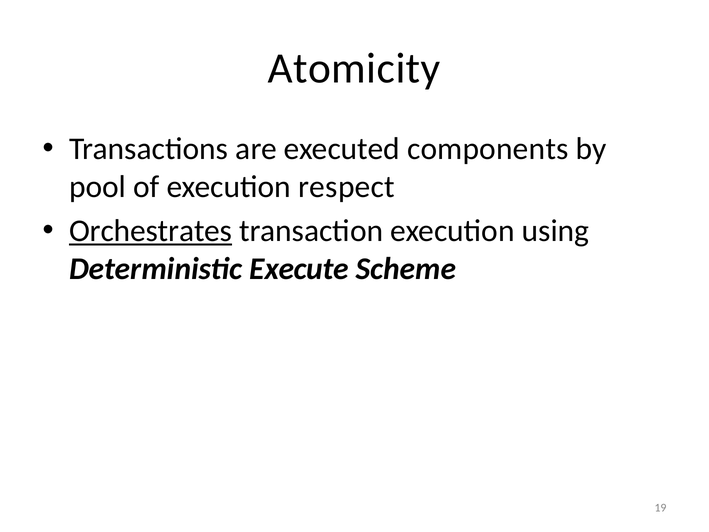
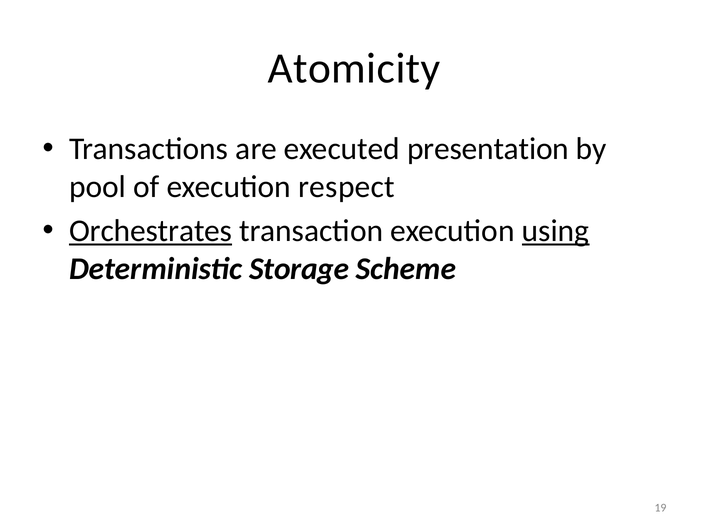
components: components -> presentation (488, 149)
using underline: none -> present (556, 231)
Execute: Execute -> Storage (299, 269)
